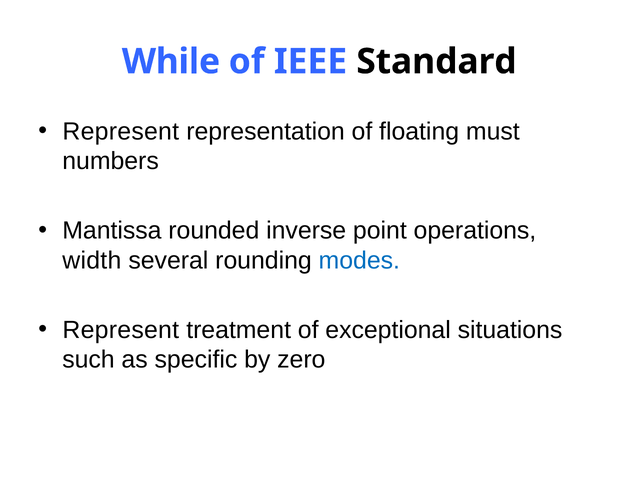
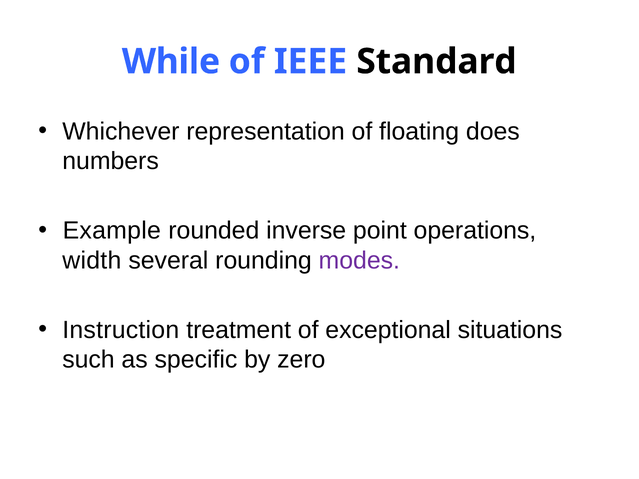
Represent: Represent -> Whichever (121, 132)
must: must -> does (493, 132)
Mantissa: Mantissa -> Example (112, 231)
modes colour: blue -> purple (359, 261)
Represent: Represent -> Instruction (121, 330)
